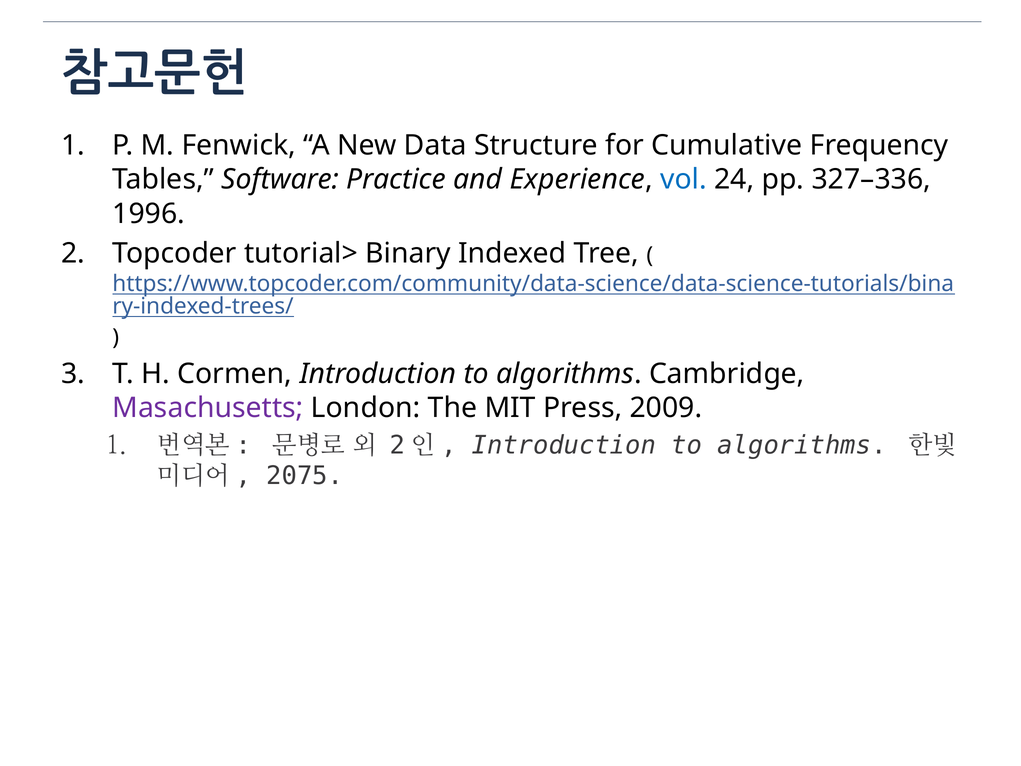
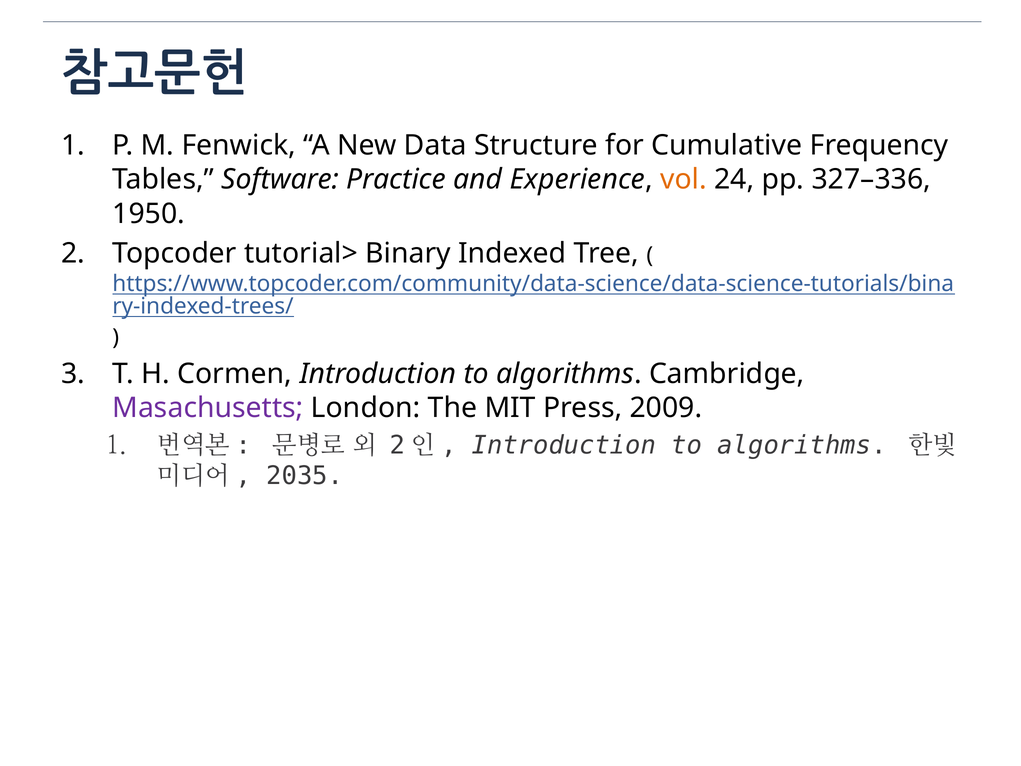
vol colour: blue -> orange (684, 179)
1996: 1996 -> 1950 (149, 214)
2075: 2075 -> 2035 (305, 476)
